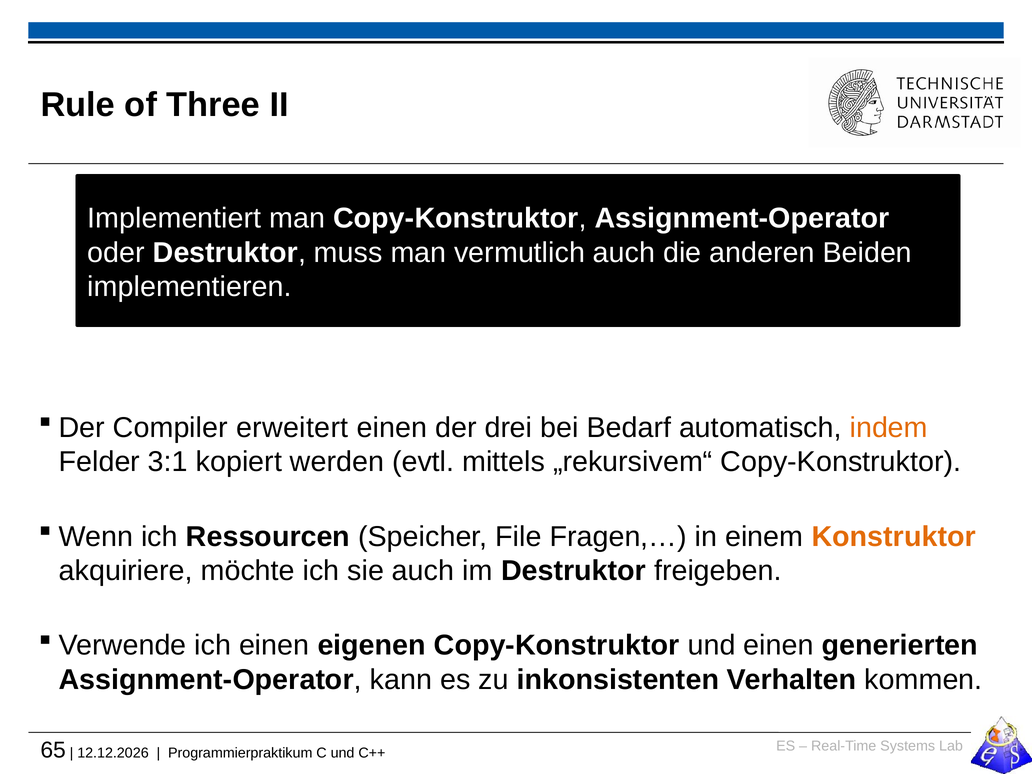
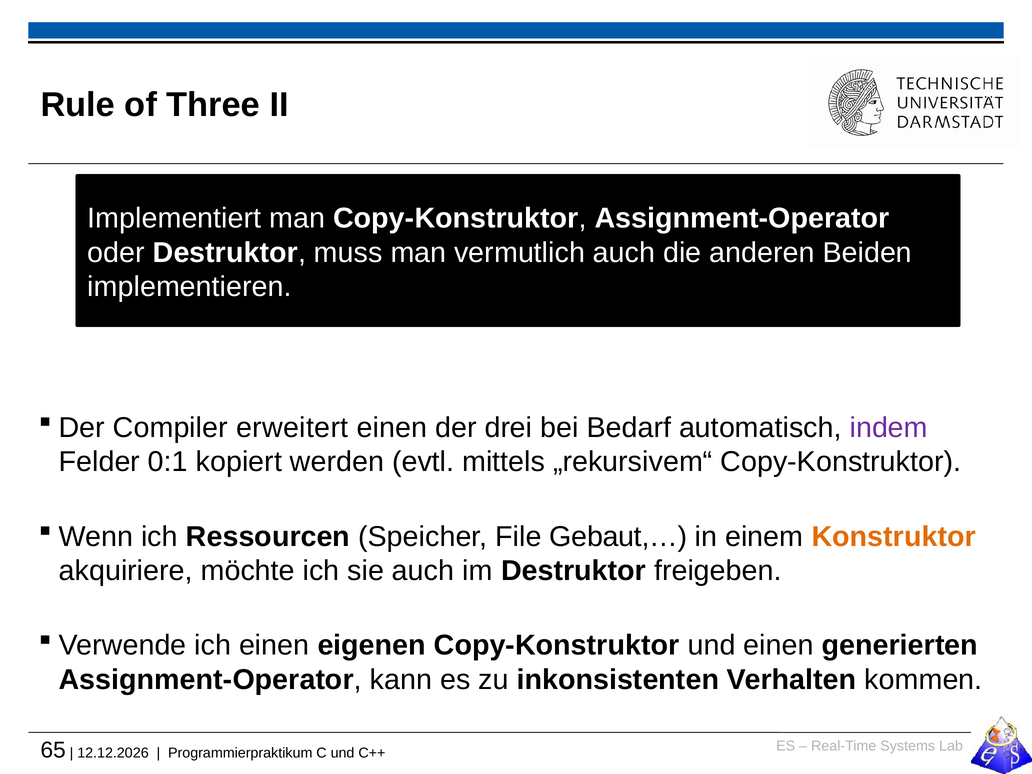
indem colour: orange -> purple (889, 428)
3:1: 3:1 -> 0:1 (168, 462)
Fragen,…: Fragen,… -> Gebaut,… (618, 537)
